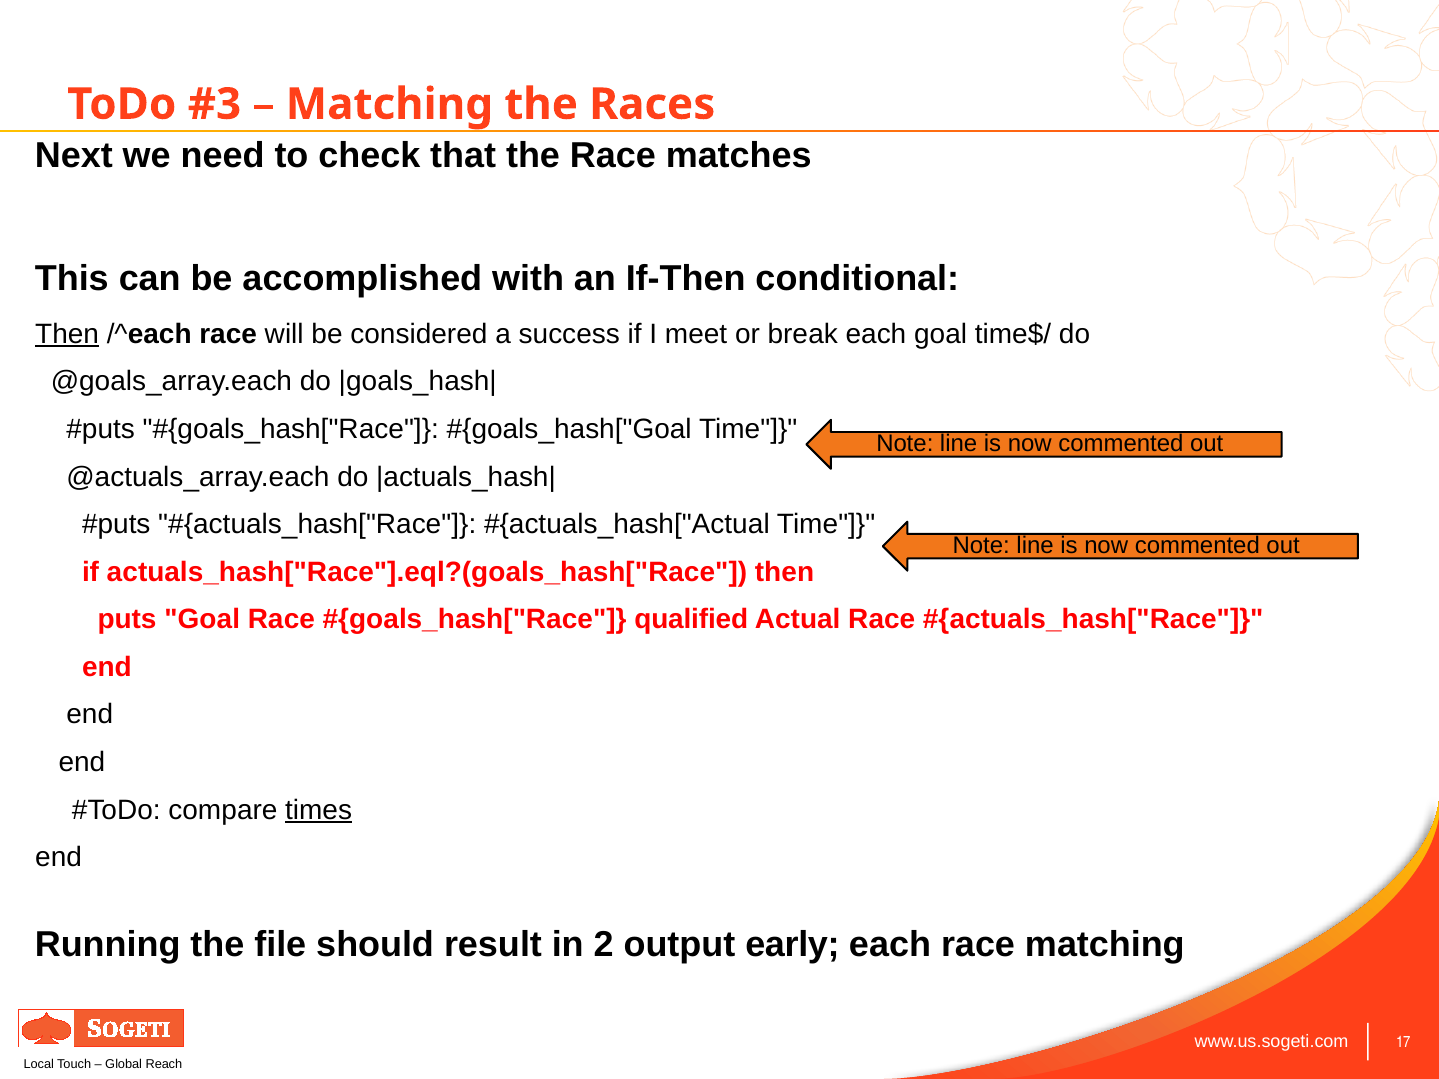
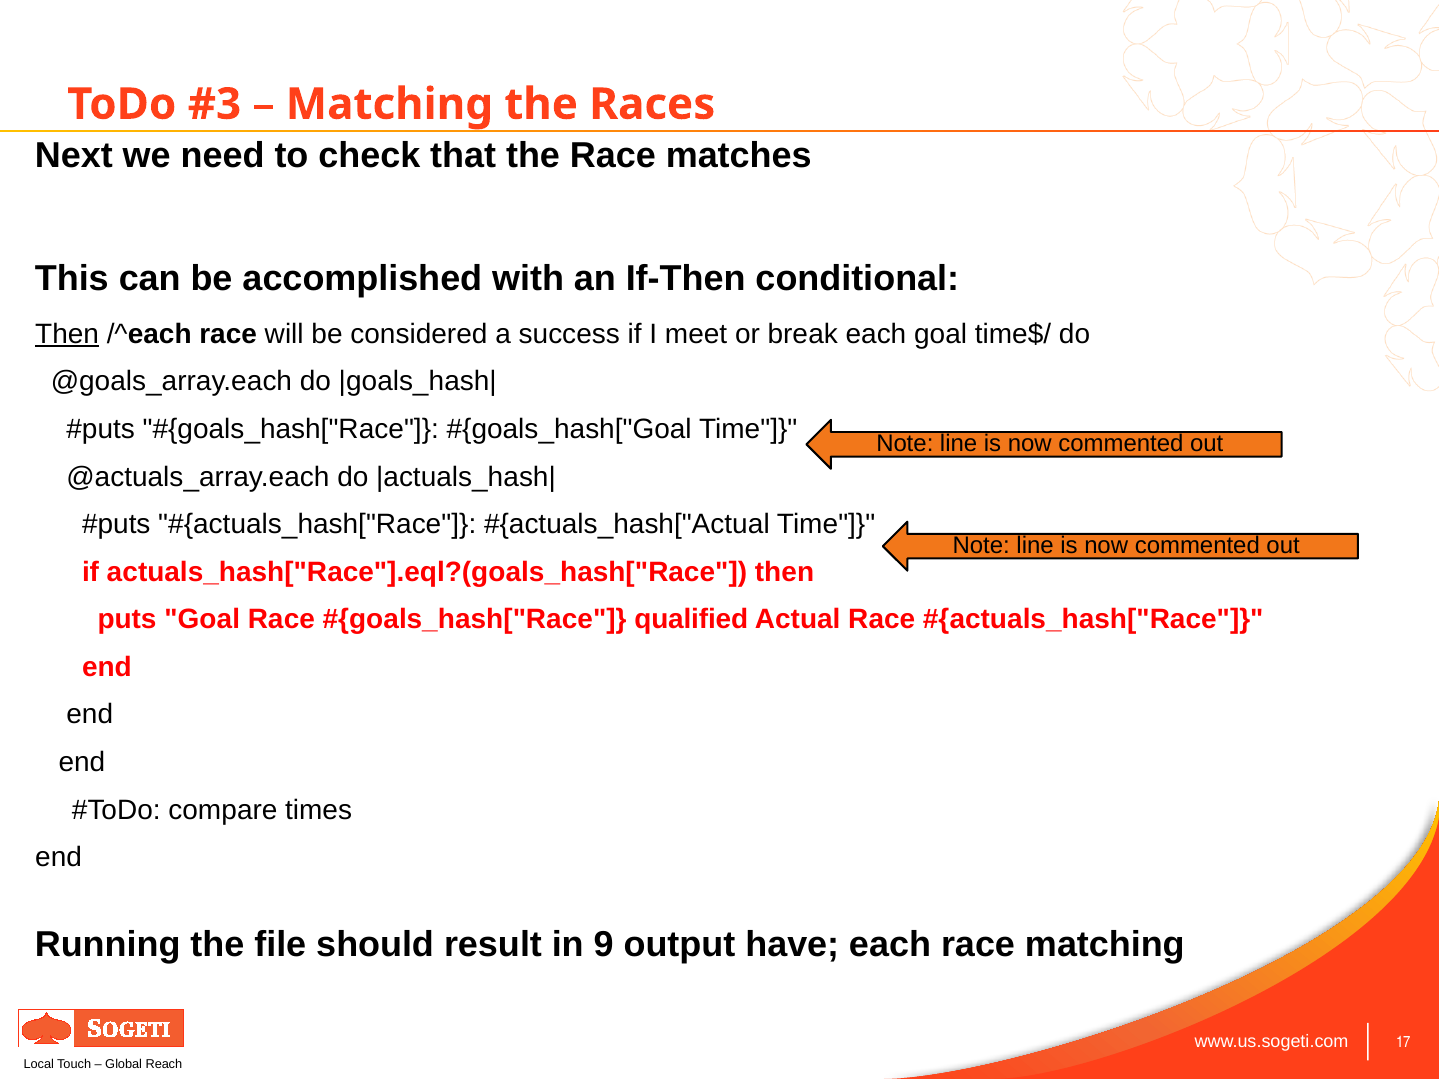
times underline: present -> none (319, 810)
2: 2 -> 9 (604, 945)
early: early -> have (792, 945)
